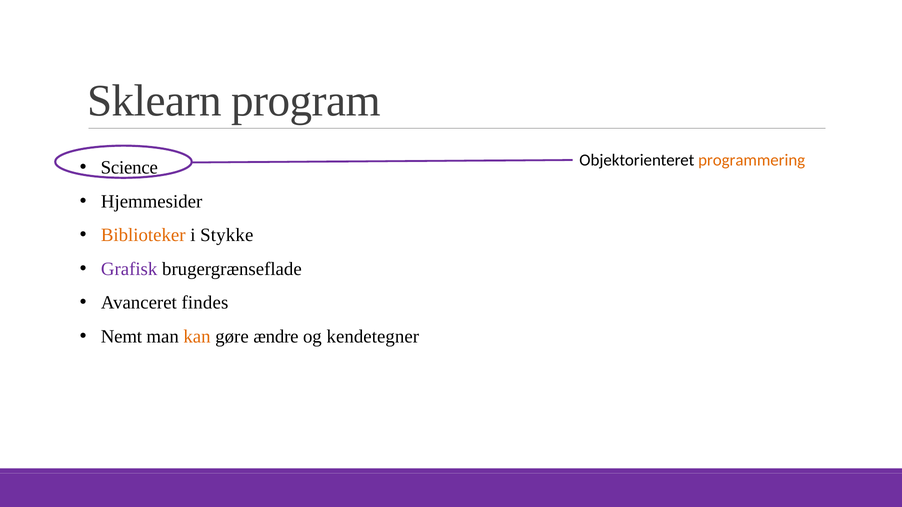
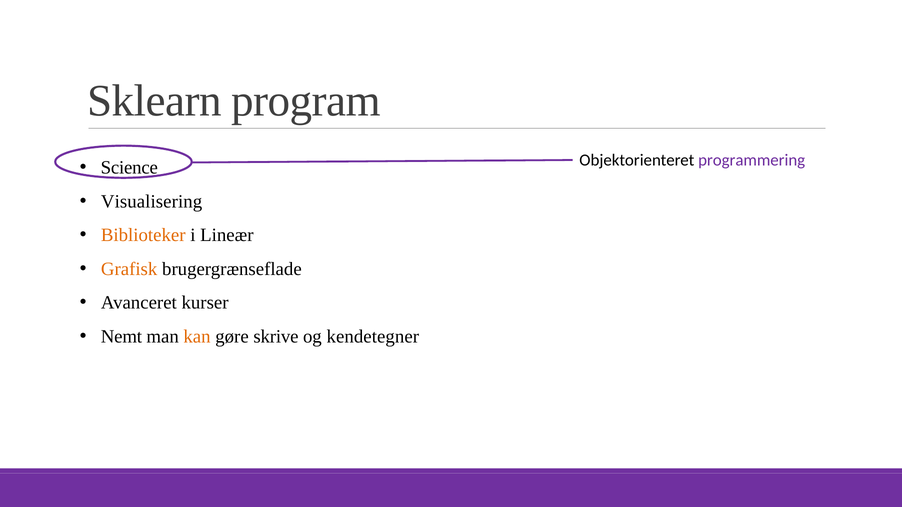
programmering colour: orange -> purple (752, 160)
Hjemmesider: Hjemmesider -> Visualisering (152, 202)
Stykke: Stykke -> Lineær (227, 235)
Grafisk colour: purple -> orange (129, 269)
findes: findes -> kurser (205, 303)
ændre: ændre -> skrive (276, 337)
